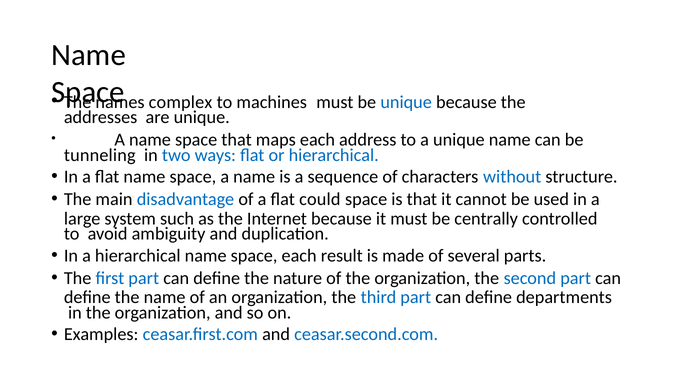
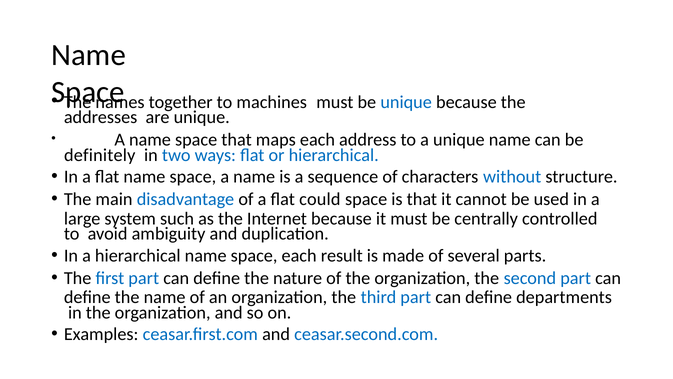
complex: complex -> together (181, 102)
tunneling: tunneling -> definitely (100, 155)
